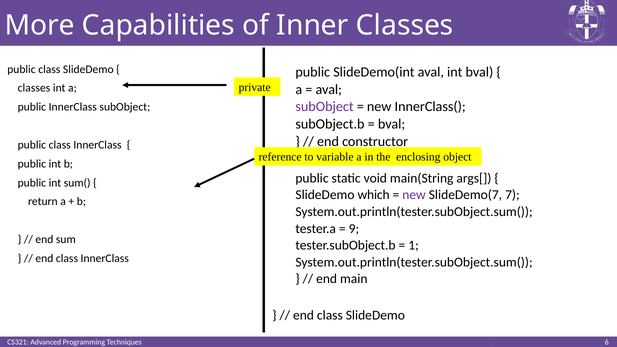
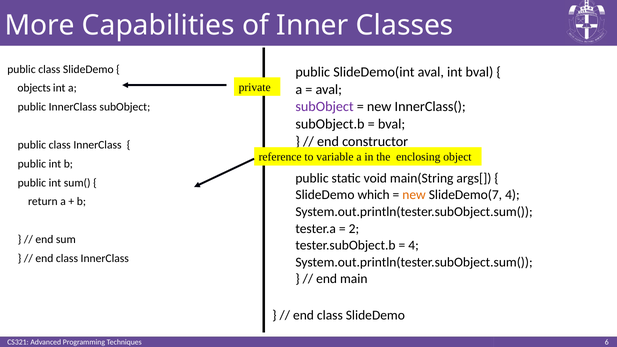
classes: classes -> objects (34, 88)
new colour: purple -> orange (414, 195)
SlideDemo(7 7: 7 -> 4 (512, 195)
9: 9 -> 2 (354, 229)
1: 1 -> 4 (414, 245)
